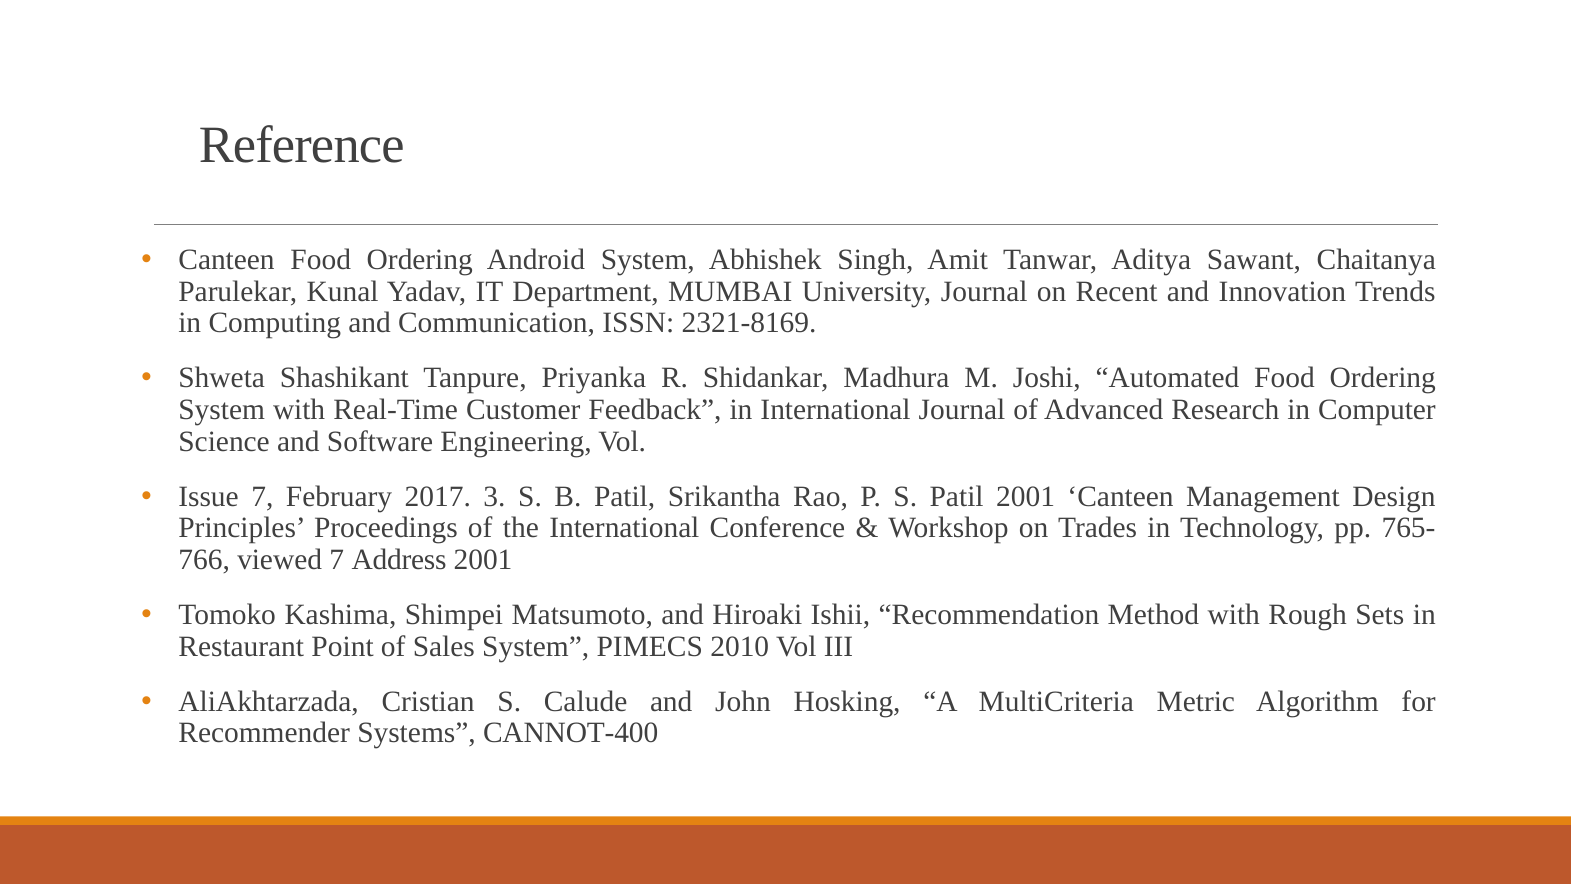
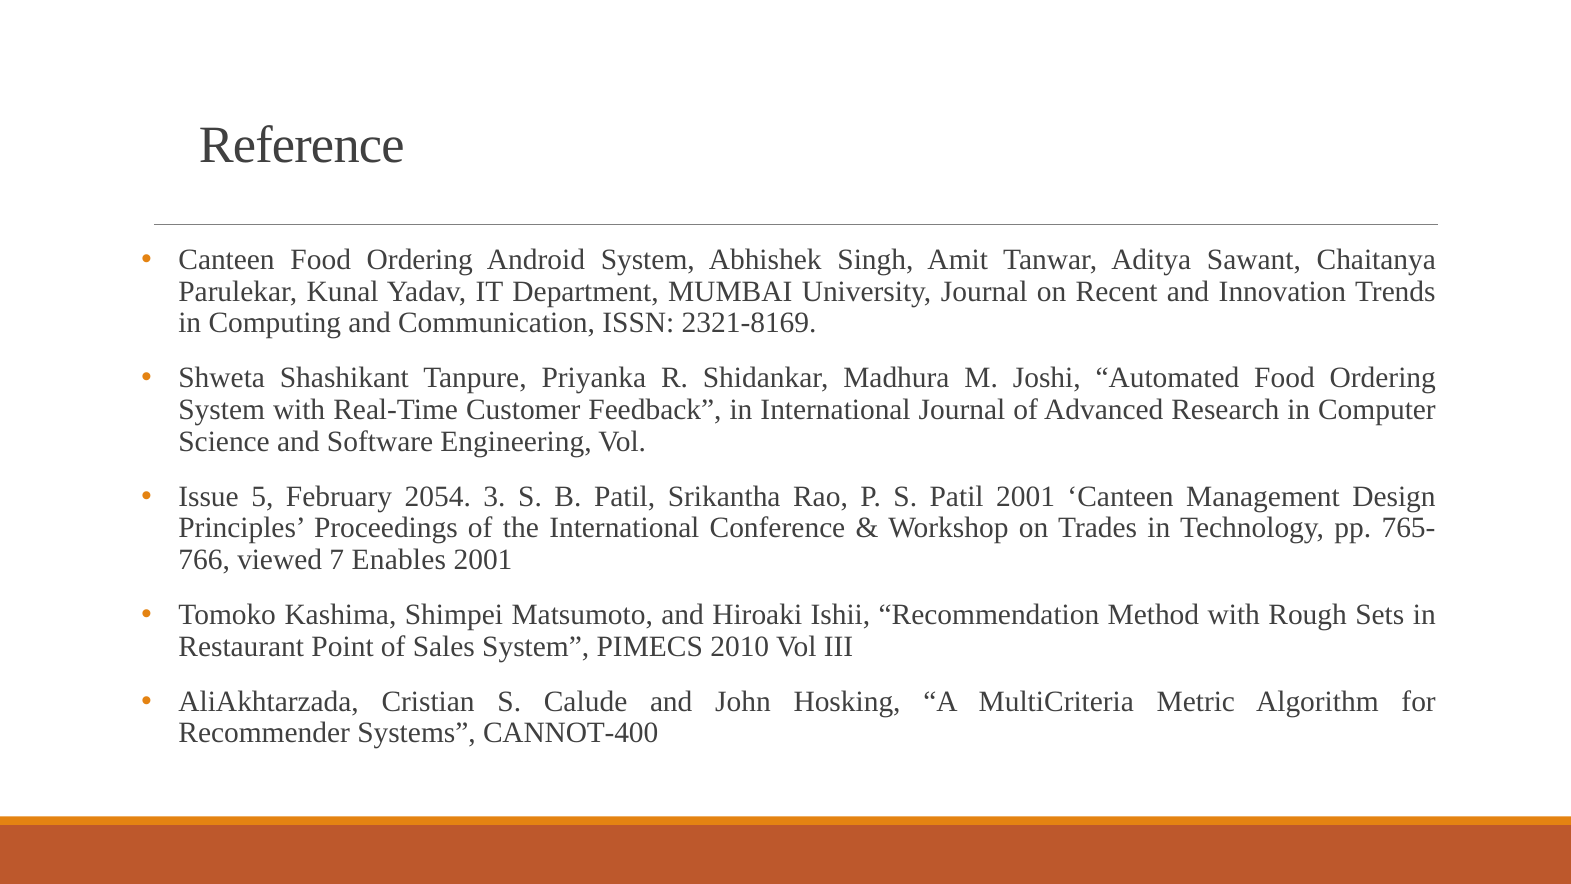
Issue 7: 7 -> 5 (262, 496)
2017: 2017 -> 2054 (438, 496)
Address: Address -> Enables (399, 560)
